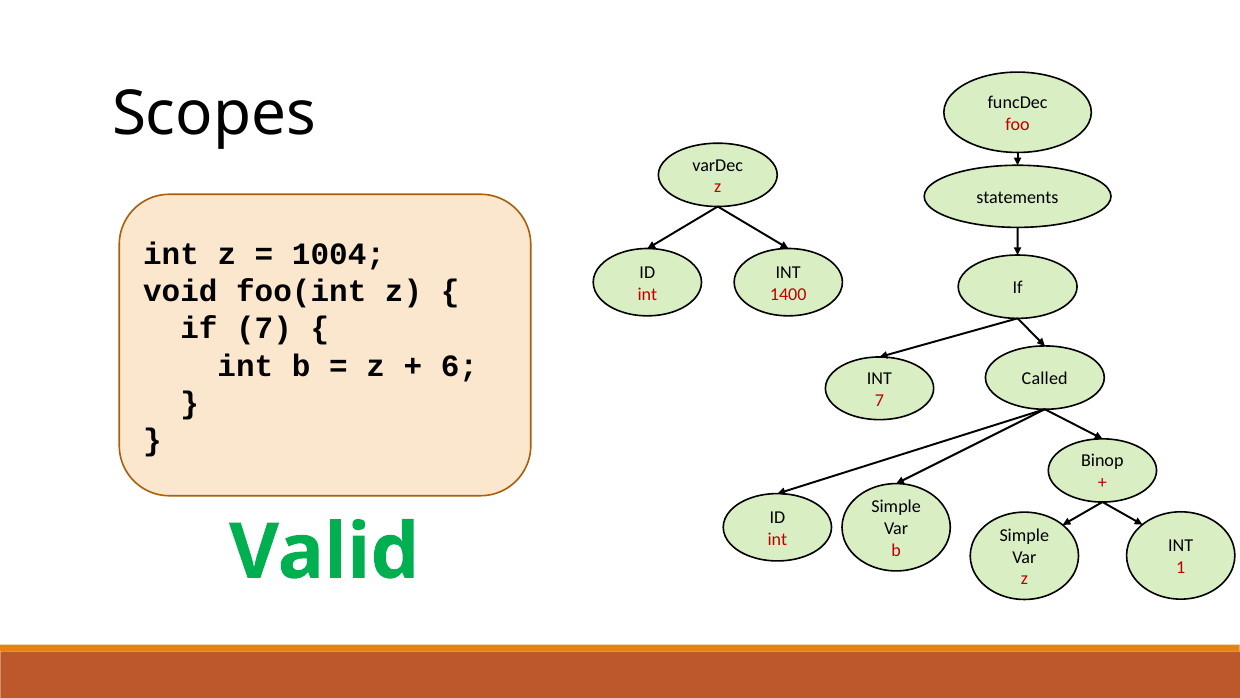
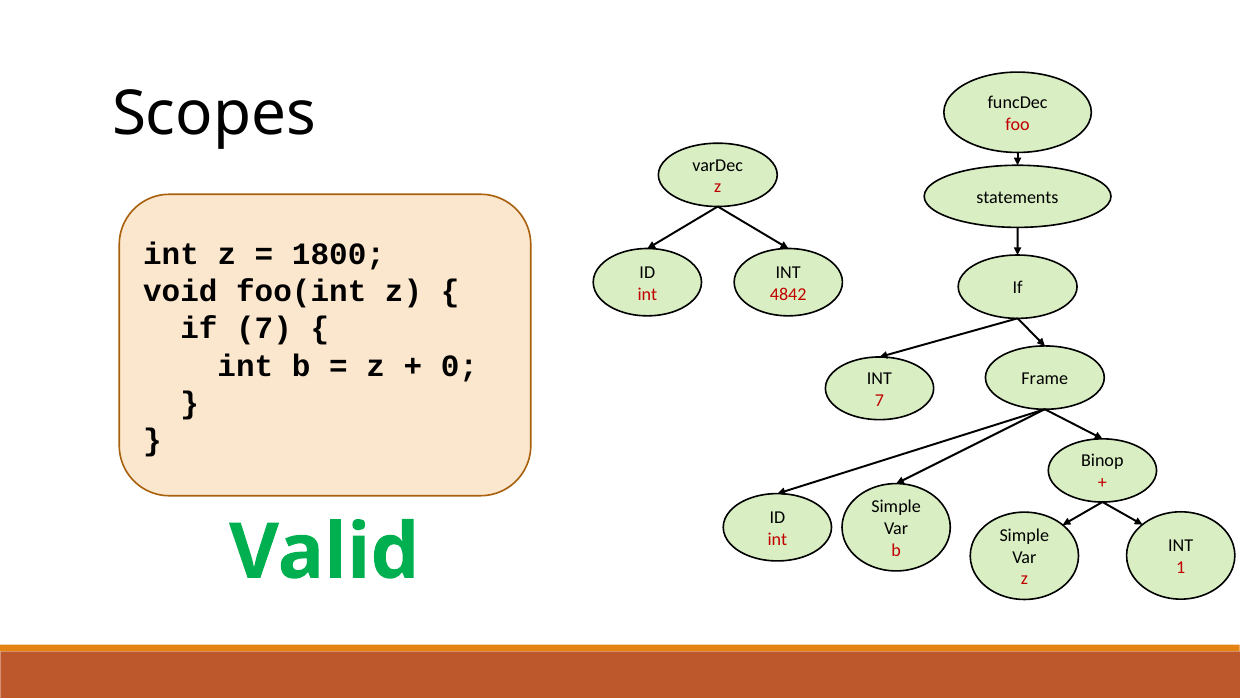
1004: 1004 -> 1800 (338, 254)
1400: 1400 -> 4842 (788, 294)
6: 6 -> 0 (459, 365)
Called: Called -> Frame (1045, 379)
